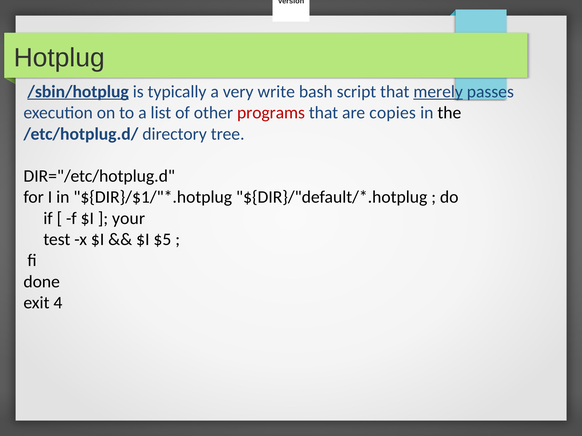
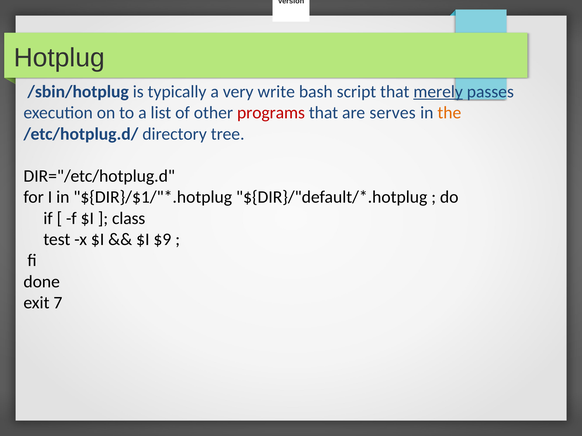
/sbin/hotplug underline: present -> none (78, 92)
copies: copies -> serves (393, 113)
the colour: black -> orange (449, 113)
your: your -> class (129, 219)
$5: $5 -> $9 (162, 240)
4: 4 -> 7 (58, 303)
